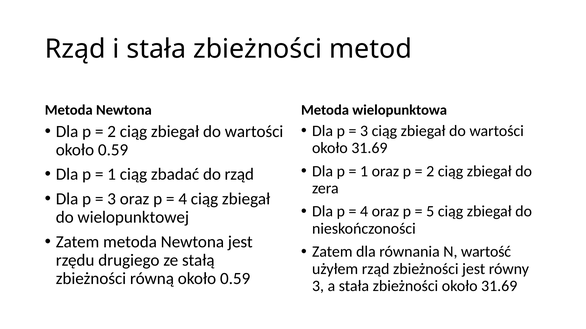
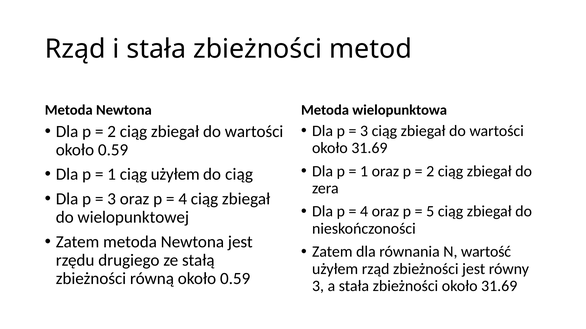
ciąg zbadać: zbadać -> użyłem (175, 175)
do rząd: rząd -> ciąg (239, 175)
